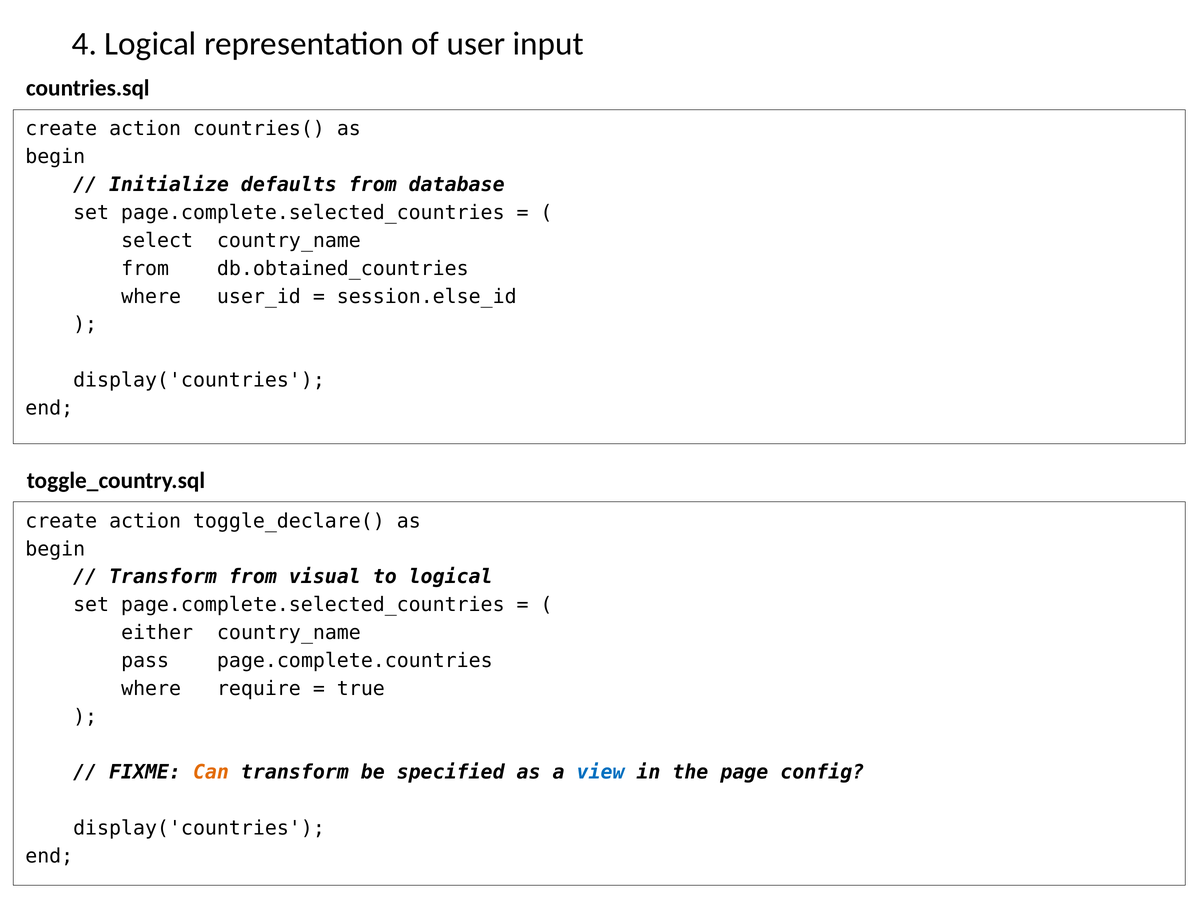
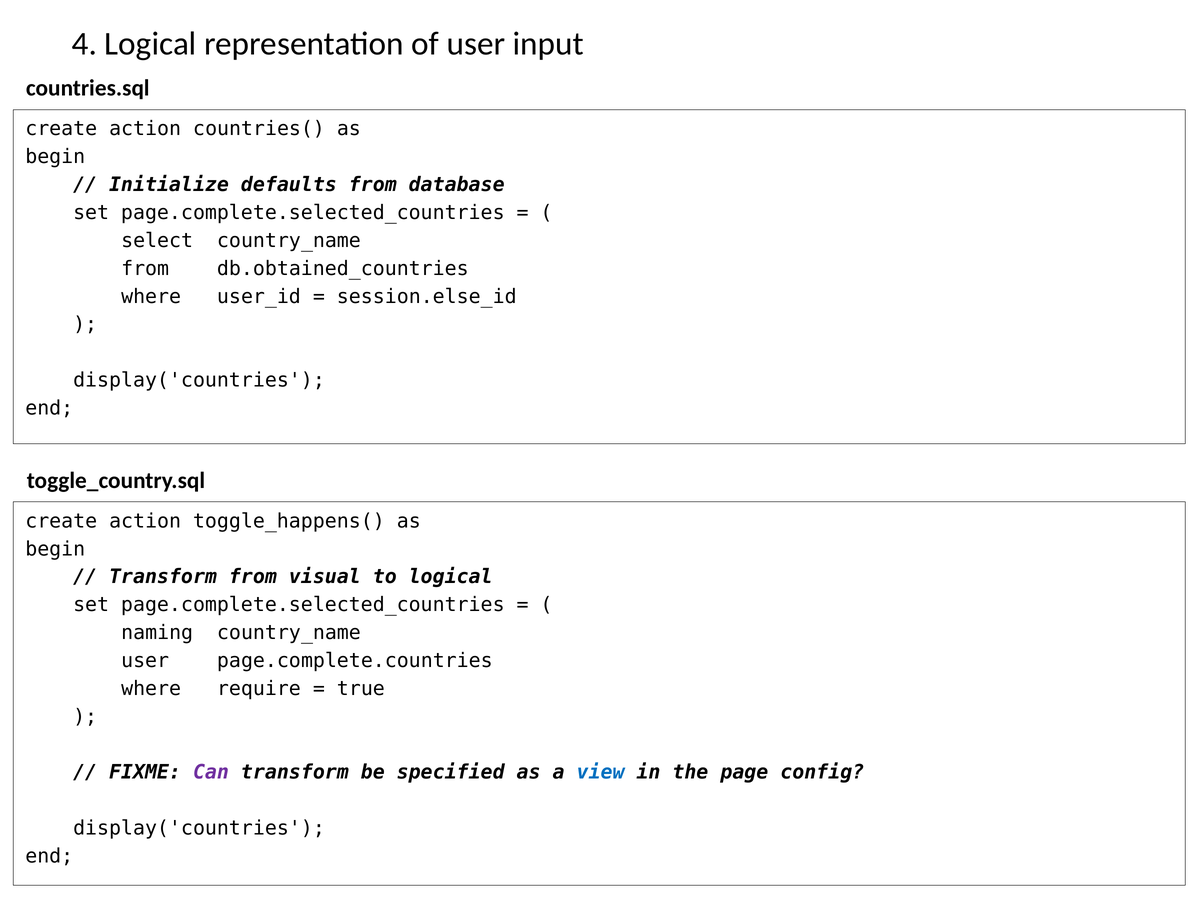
toggle_declare(: toggle_declare( -> toggle_happens( (289, 521)
either: either -> naming (157, 633)
pass: pass -> user (145, 661)
Can colour: orange -> purple (211, 772)
